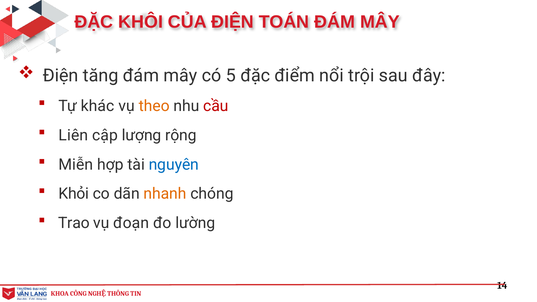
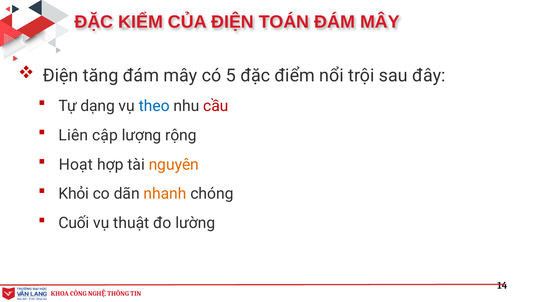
KHÔI: KHÔI -> KIỂM (141, 22)
khác: khác -> dạng (98, 106)
theo colour: orange -> blue (154, 106)
Miễn: Miễn -> Hoạt (76, 165)
nguyên colour: blue -> orange (174, 165)
Trao: Trao -> Cuối (74, 223)
đoạn: đoạn -> thuật (131, 223)
